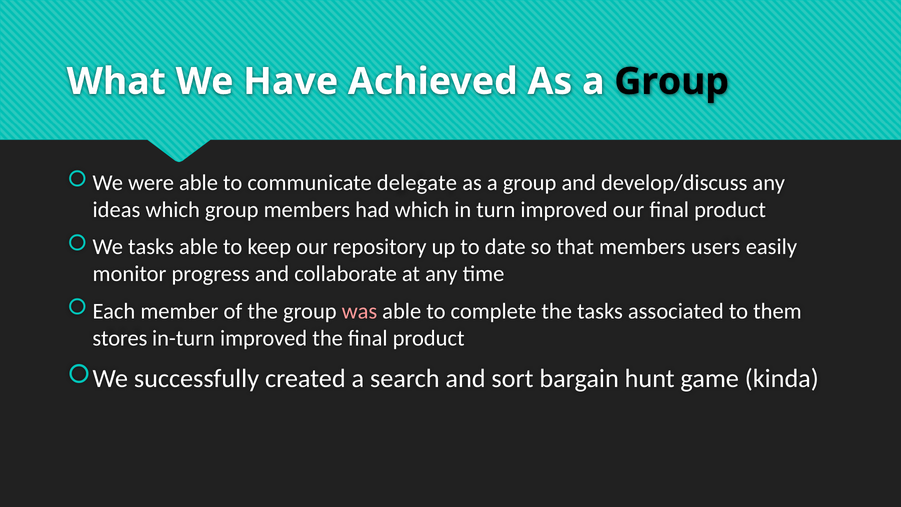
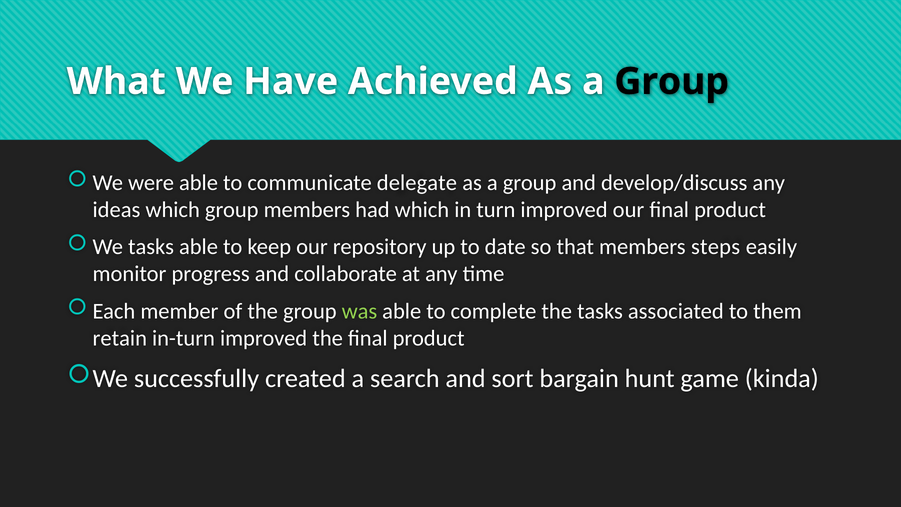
users: users -> steps (716, 247)
was colour: pink -> light green (359, 311)
stores: stores -> retain (120, 338)
